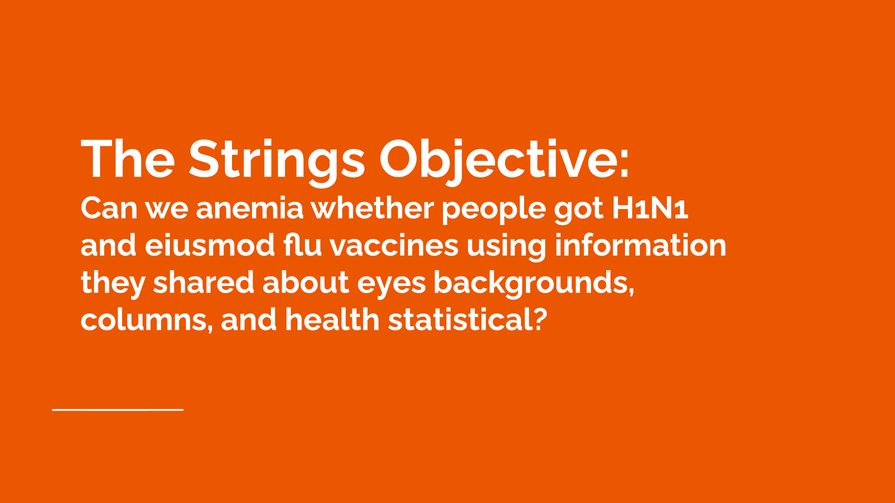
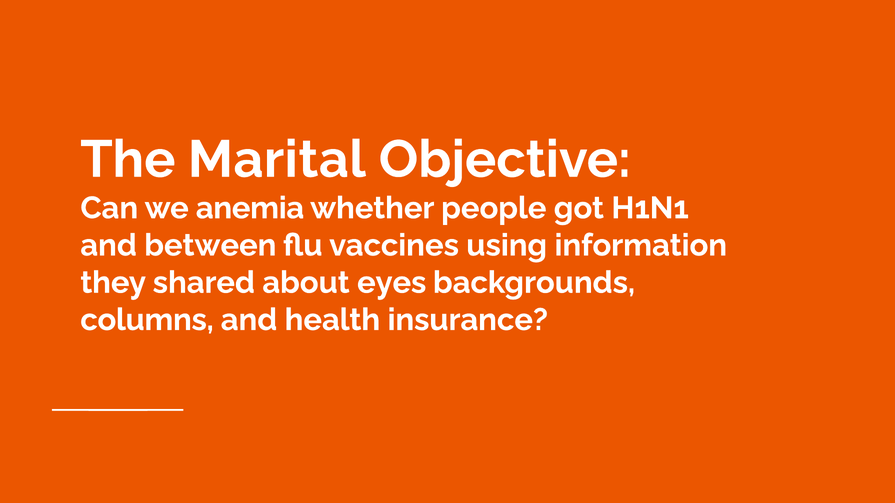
Strings: Strings -> Marital (277, 160)
eiusmod: eiusmod -> between (210, 246)
statistical: statistical -> insurance (468, 320)
